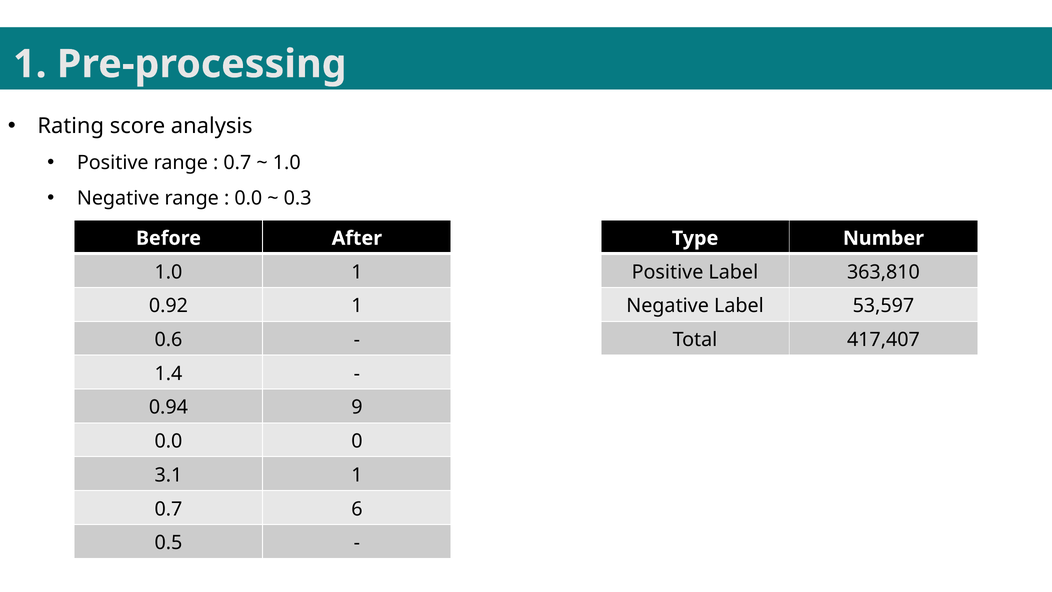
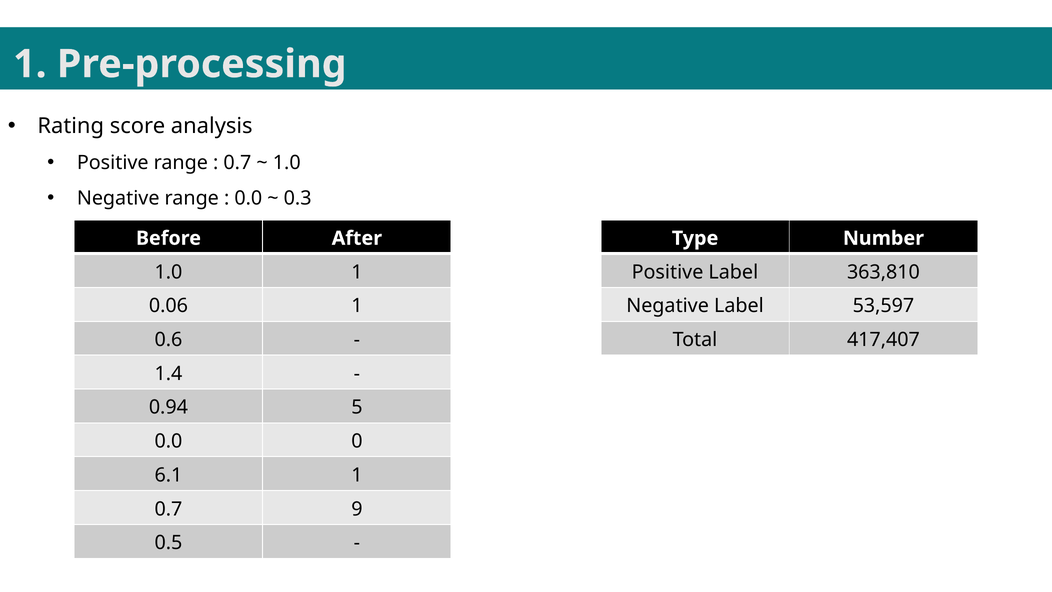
0.92: 0.92 -> 0.06 (168, 306)
9: 9 -> 5 (357, 407)
3.1: 3.1 -> 6.1 (168, 475)
6: 6 -> 9 (357, 509)
